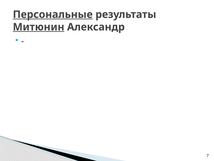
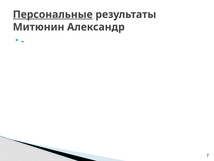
Митюнин underline: present -> none (39, 27)
